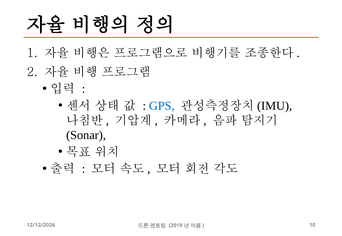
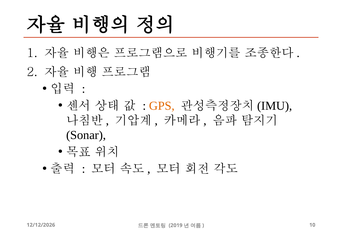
GPS colour: blue -> orange (162, 106)
